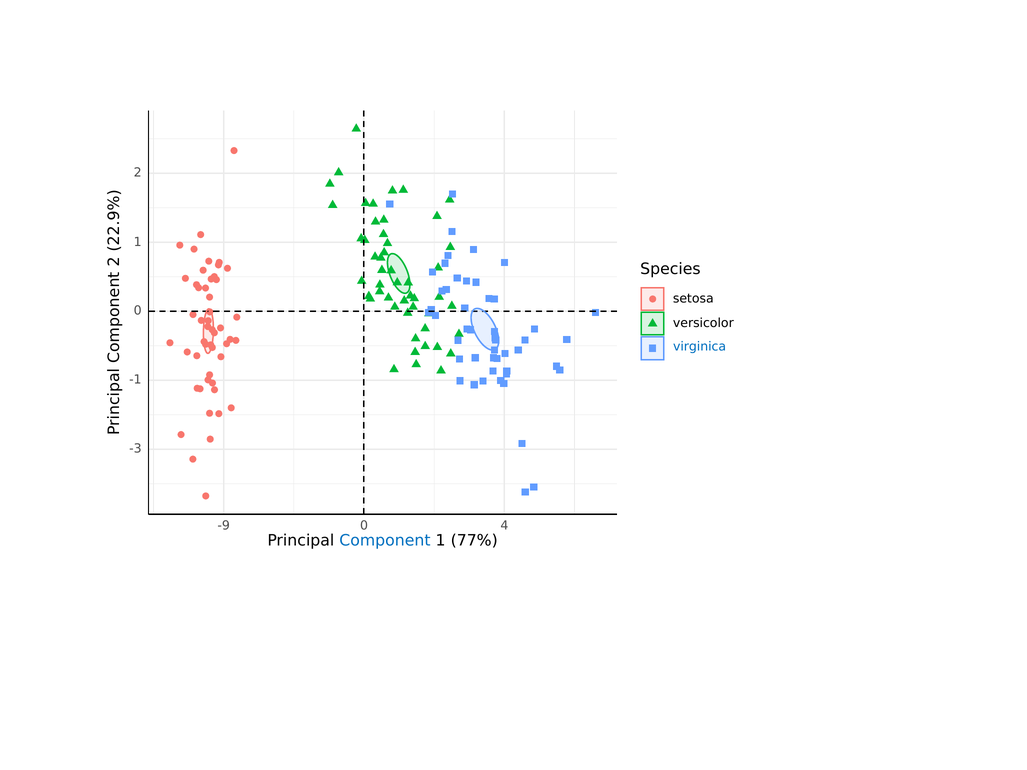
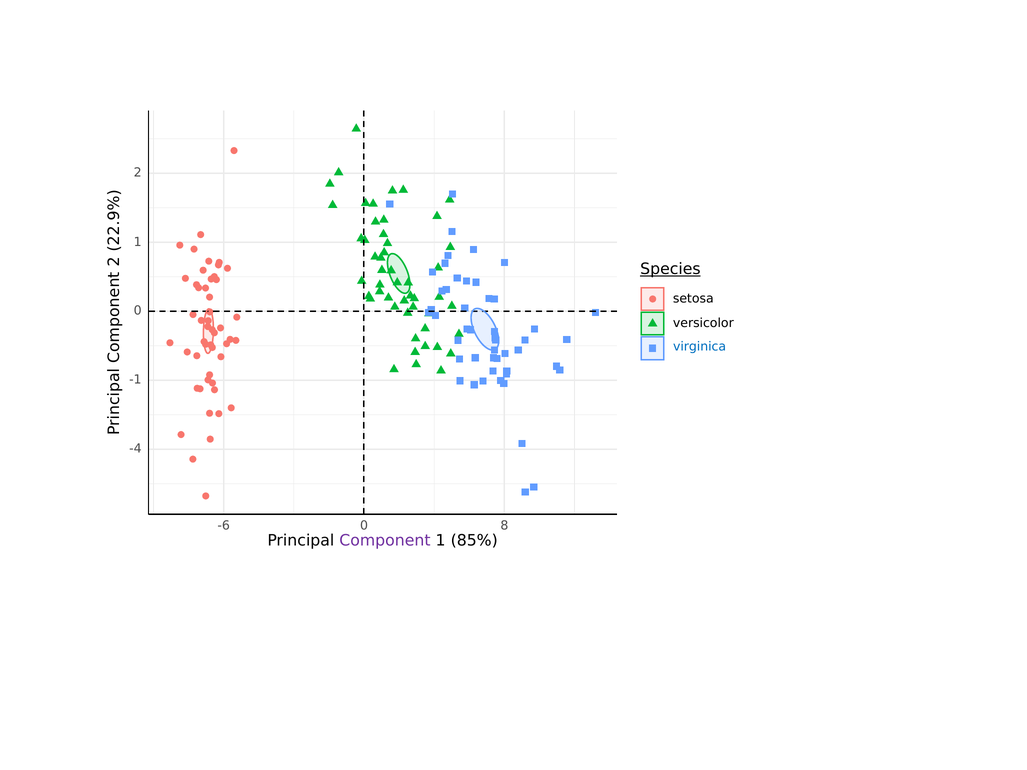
Species underline: none -> present (670, 269)
-3: -3 -> -4 (135, 449)
-9: -9 -> -6 (224, 526)
4: 4 -> 8 (504, 526)
Component colour: blue -> purple (385, 541)
77%: 77% -> 85% (474, 541)
